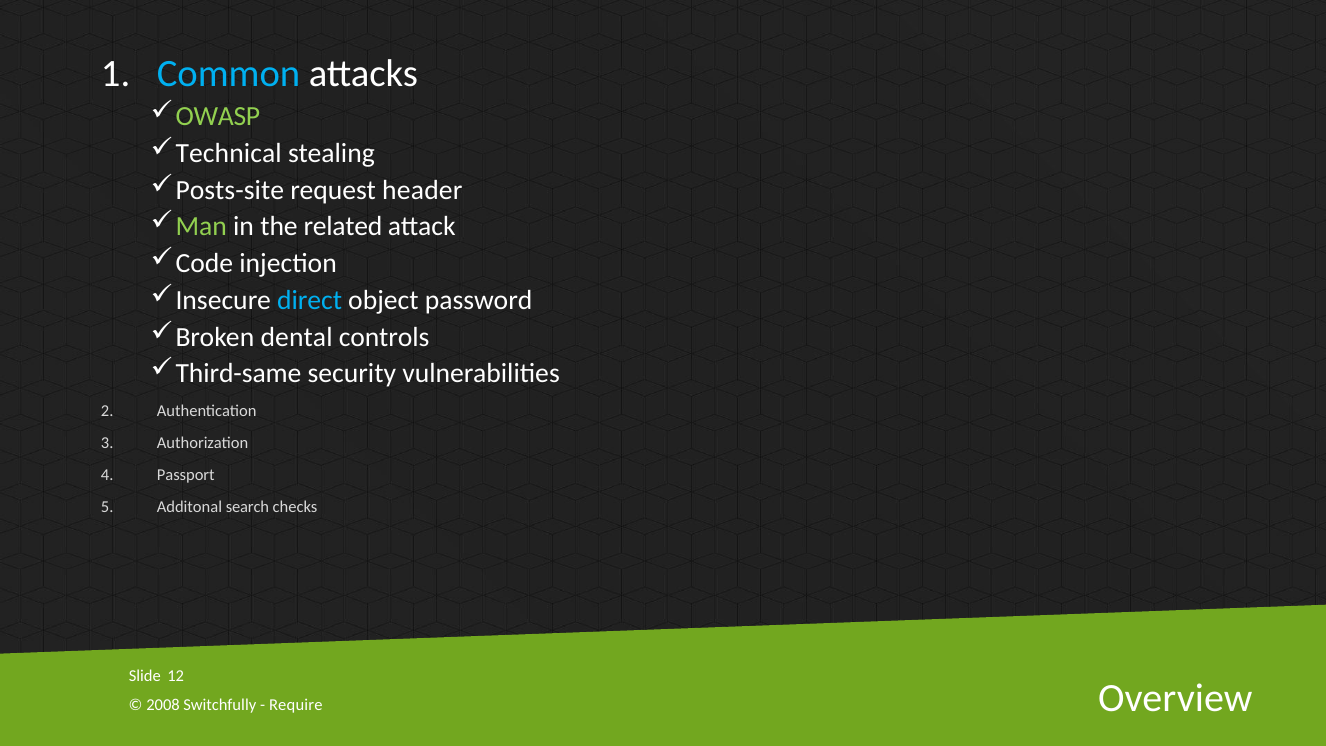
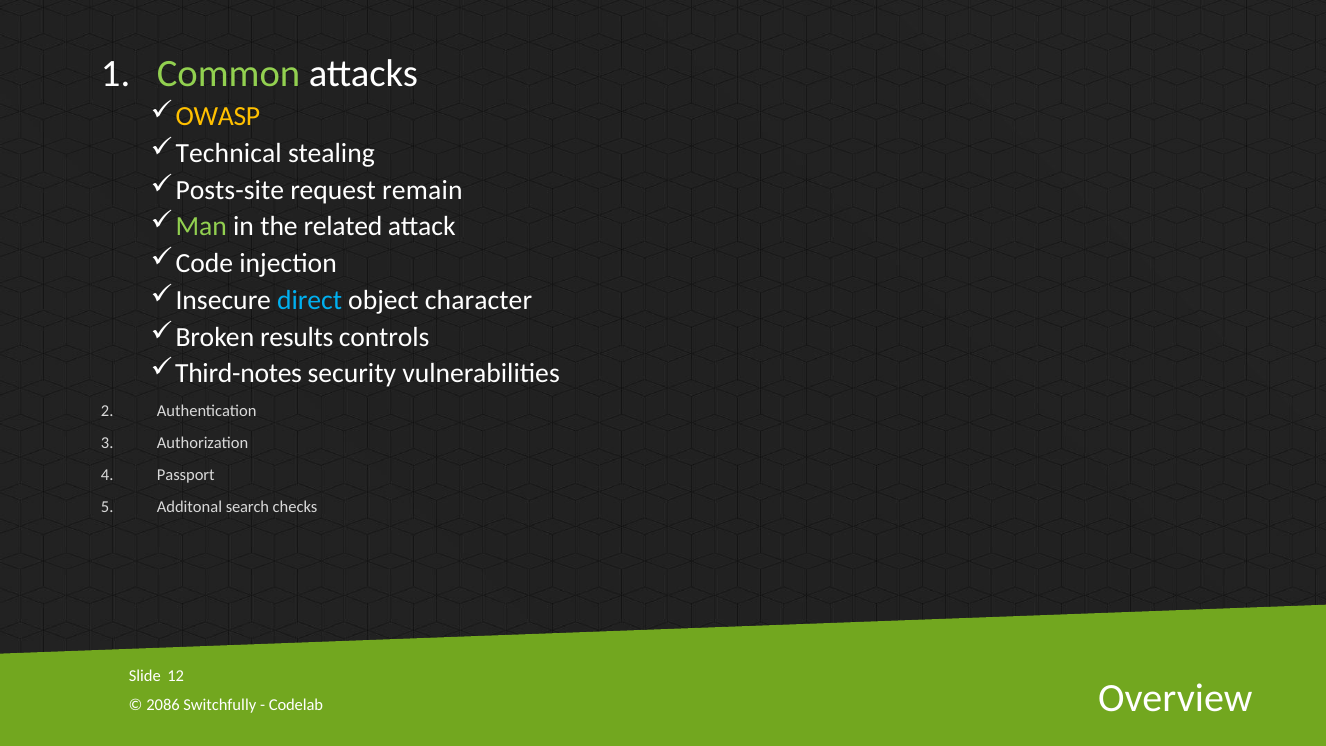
Common colour: light blue -> light green (229, 74)
OWASP colour: light green -> yellow (218, 117)
header: header -> remain (422, 190)
password: password -> character (479, 300)
dental: dental -> results (297, 337)
Third-same: Third-same -> Third-notes (239, 374)
2008: 2008 -> 2086 (163, 705)
Require: Require -> Codelab (296, 705)
